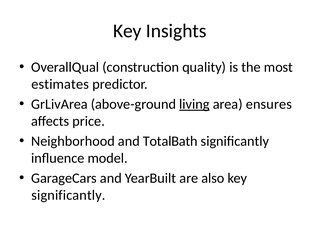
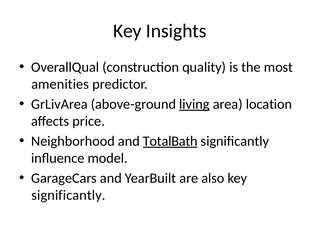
estimates: estimates -> amenities (60, 84)
ensures: ensures -> location (269, 104)
TotalBath underline: none -> present (170, 141)
